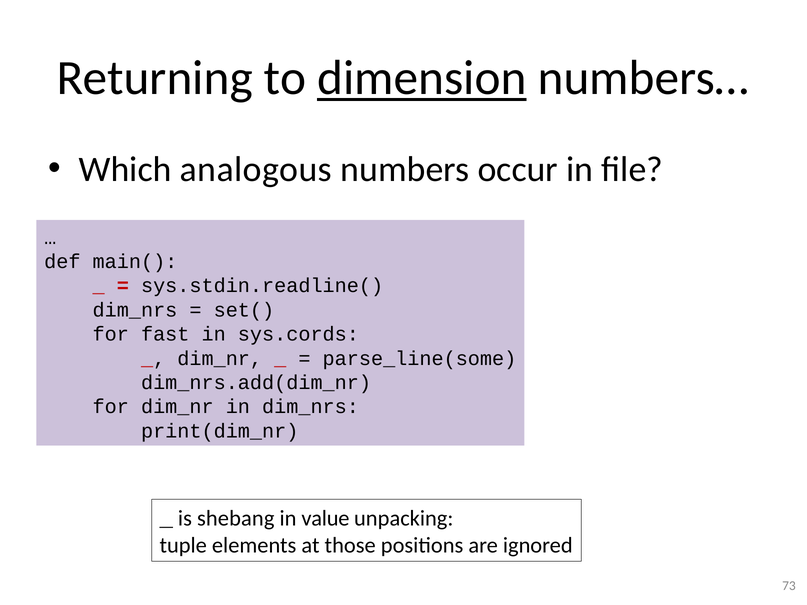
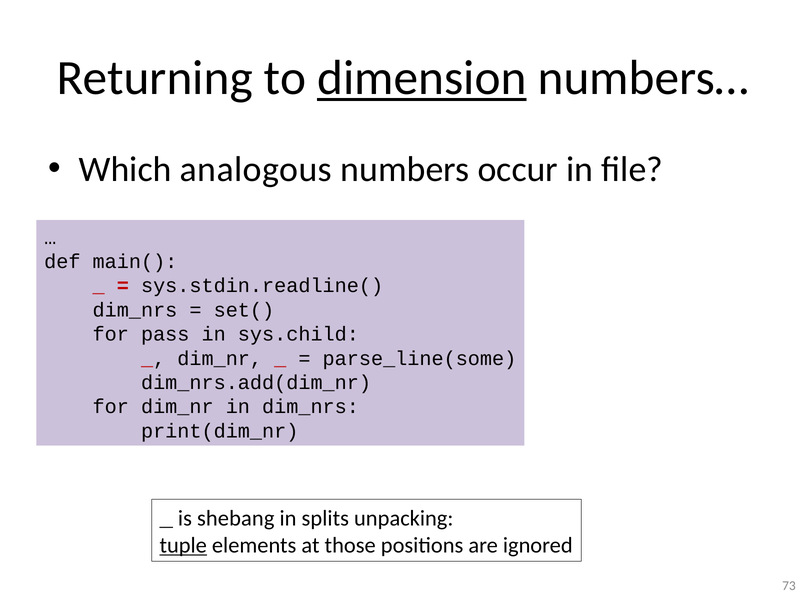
fast: fast -> pass (165, 334)
sys.cords: sys.cords -> sys.child (298, 334)
value: value -> splits (325, 519)
tuple underline: none -> present (183, 546)
